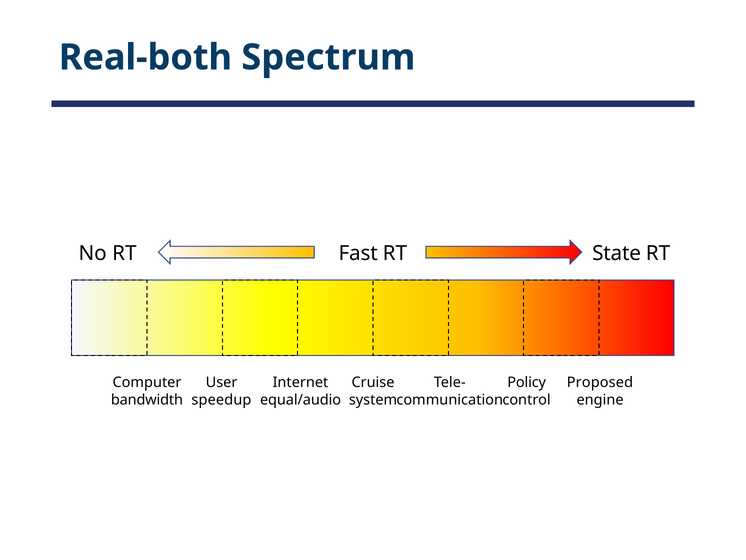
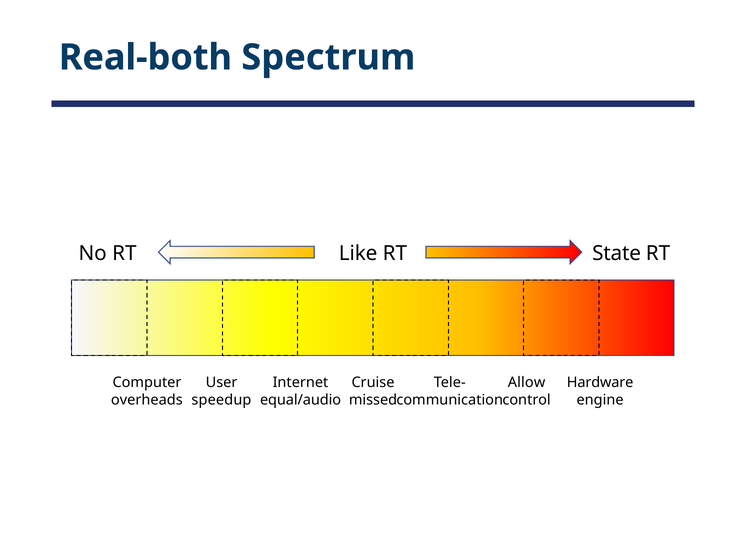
Fast: Fast -> Like (358, 253)
Policy: Policy -> Allow (527, 382)
Proposed: Proposed -> Hardware (600, 382)
bandwidth: bandwidth -> overheads (147, 399)
system: system -> missed (373, 399)
